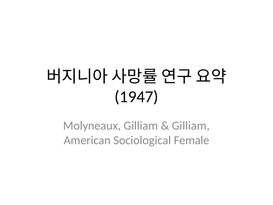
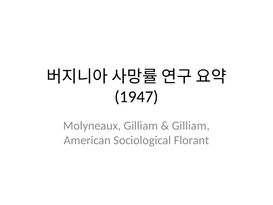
Female: Female -> Florant (191, 140)
